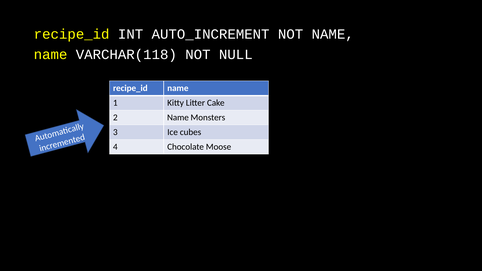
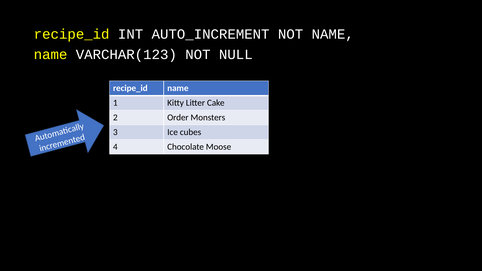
VARCHAR(118: VARCHAR(118 -> VARCHAR(123 (126, 55)
2 Name: Name -> Order (178, 118)
